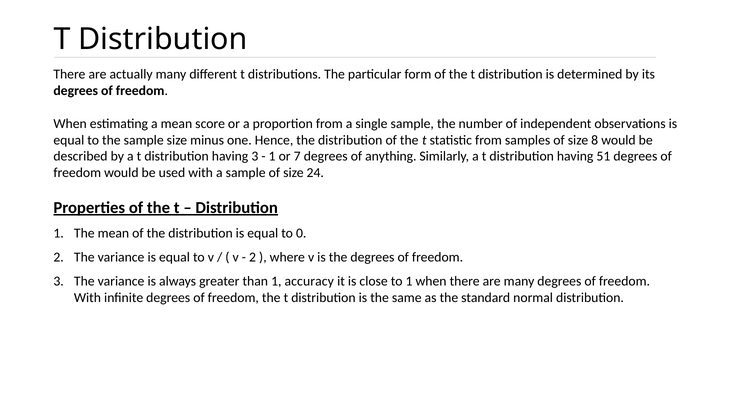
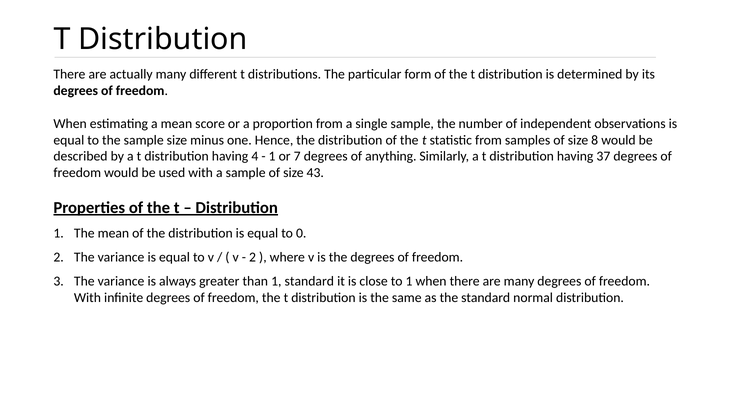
having 3: 3 -> 4 (255, 157)
51: 51 -> 37 (603, 157)
24: 24 -> 43 (315, 173)
1 accuracy: accuracy -> standard (309, 282)
